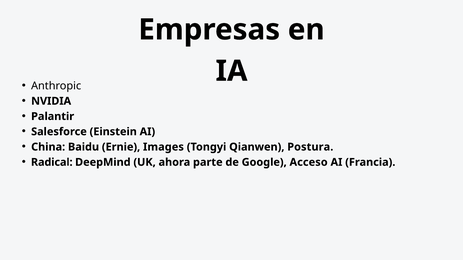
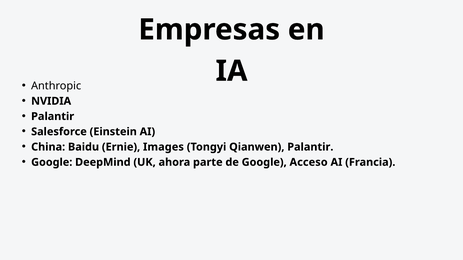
Qianwen Postura: Postura -> Palantir (310, 147)
Radical: Radical -> Google (52, 162)
